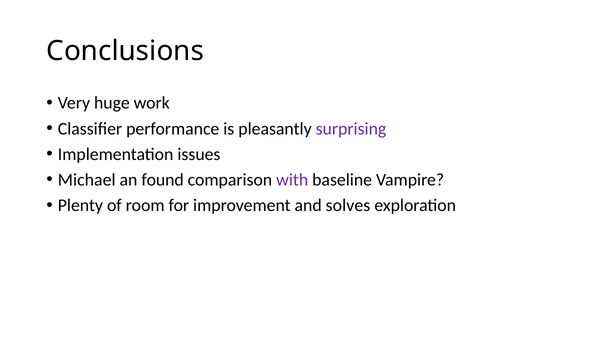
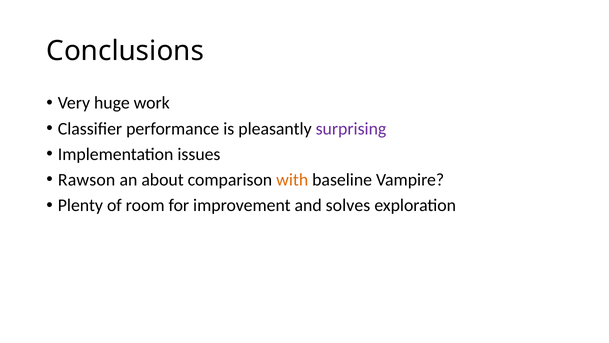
Michael: Michael -> Rawson (87, 180)
found: found -> about (163, 180)
with colour: purple -> orange (292, 180)
